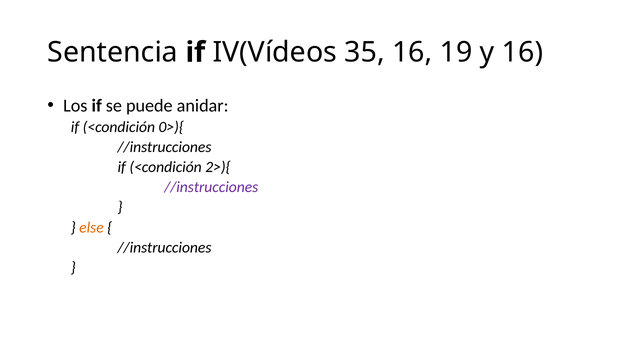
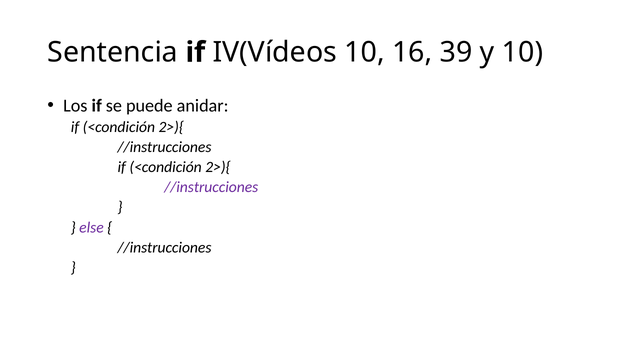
IV(Vídeos 35: 35 -> 10 (365, 52)
19: 19 -> 39 (456, 52)
y 16: 16 -> 10 (523, 52)
0>){: 0>){ -> 2>){ (171, 127)
else colour: orange -> purple (91, 227)
